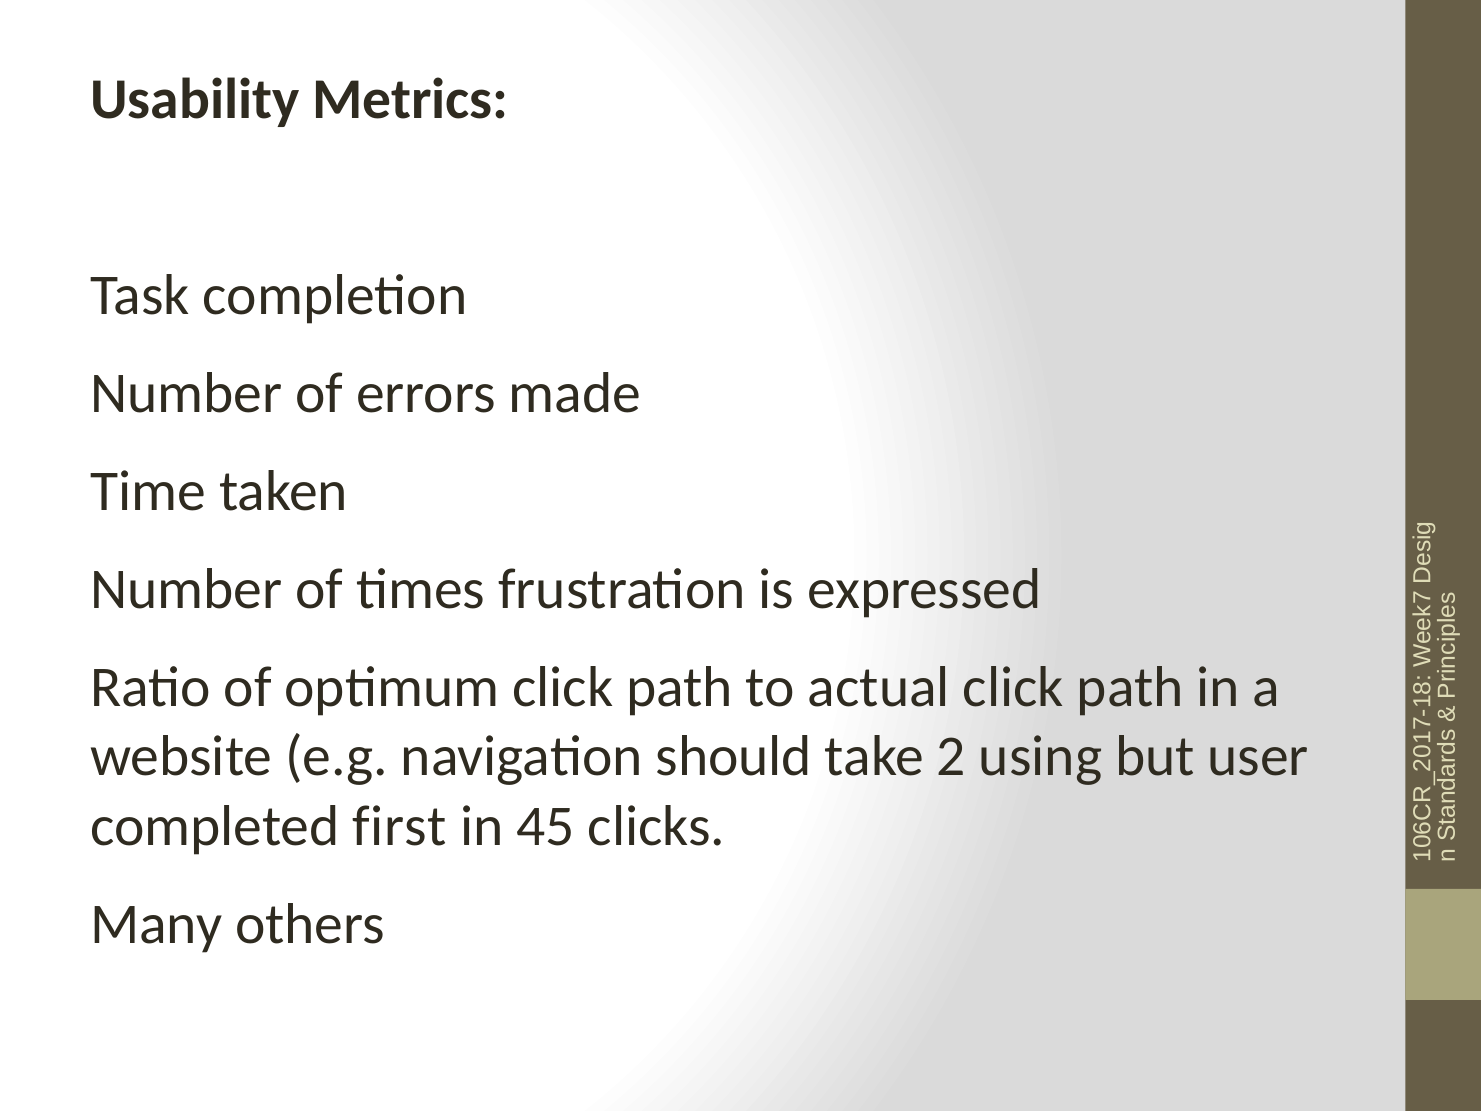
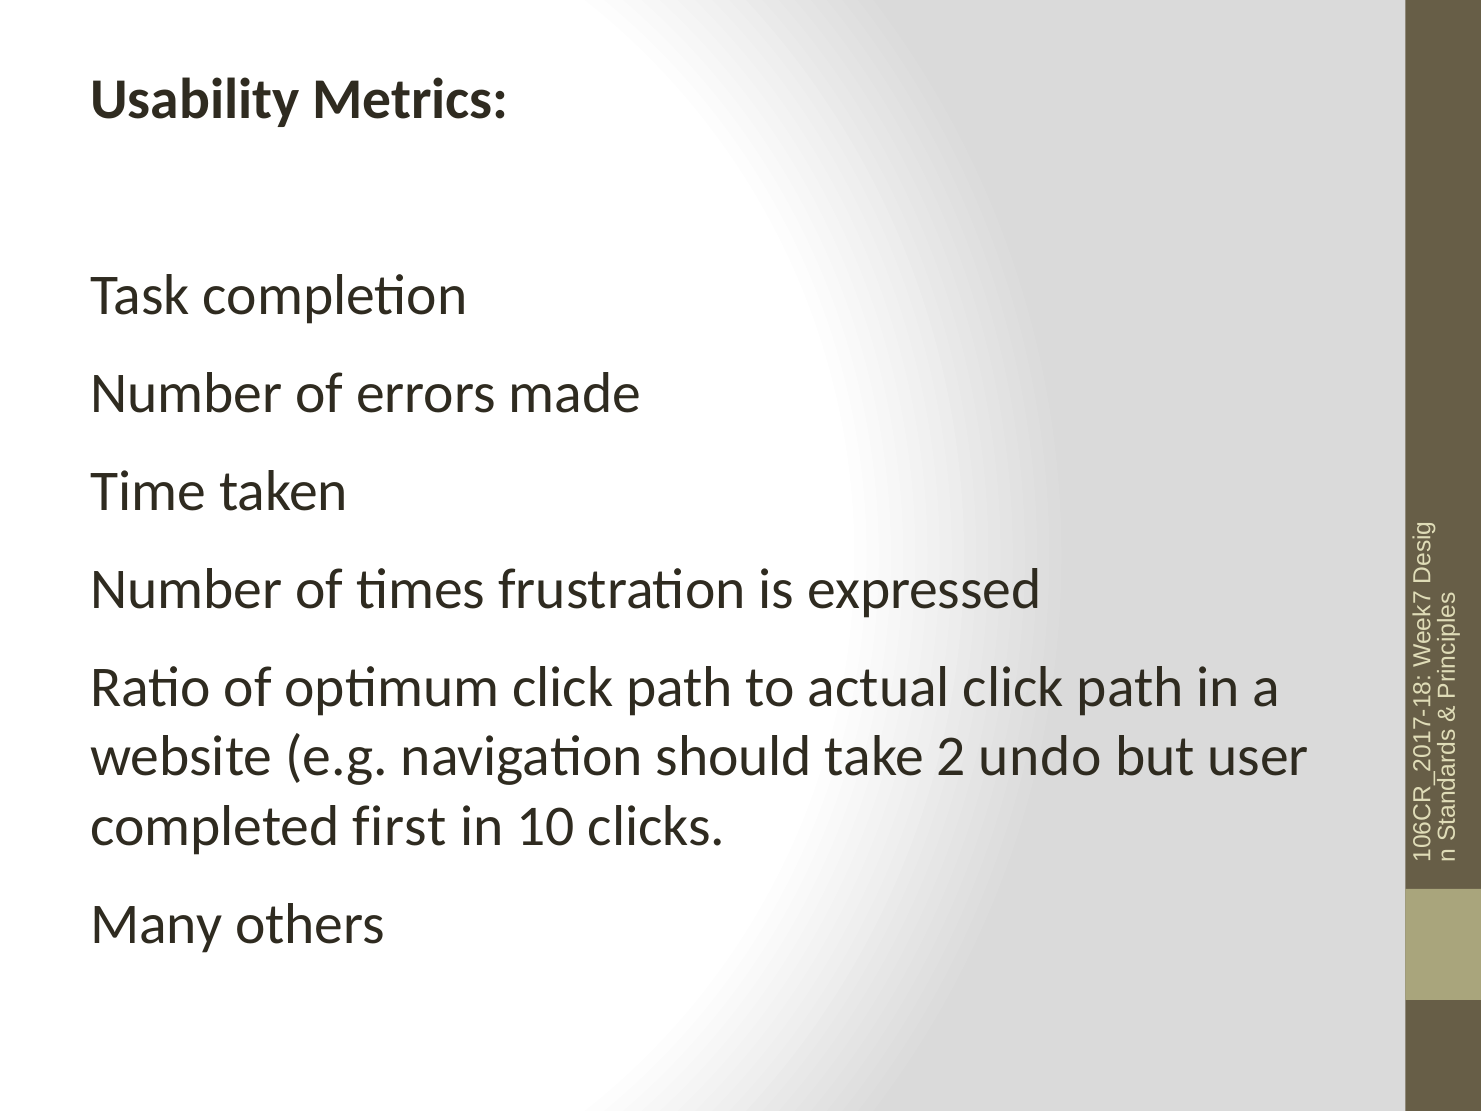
using: using -> undo (1040, 757)
45: 45 -> 10 (546, 826)
